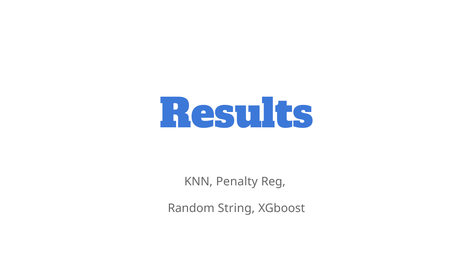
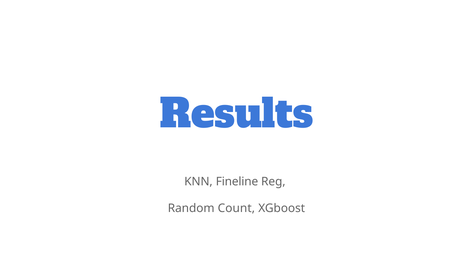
Penalty: Penalty -> Fineline (237, 182)
String: String -> Count (236, 208)
